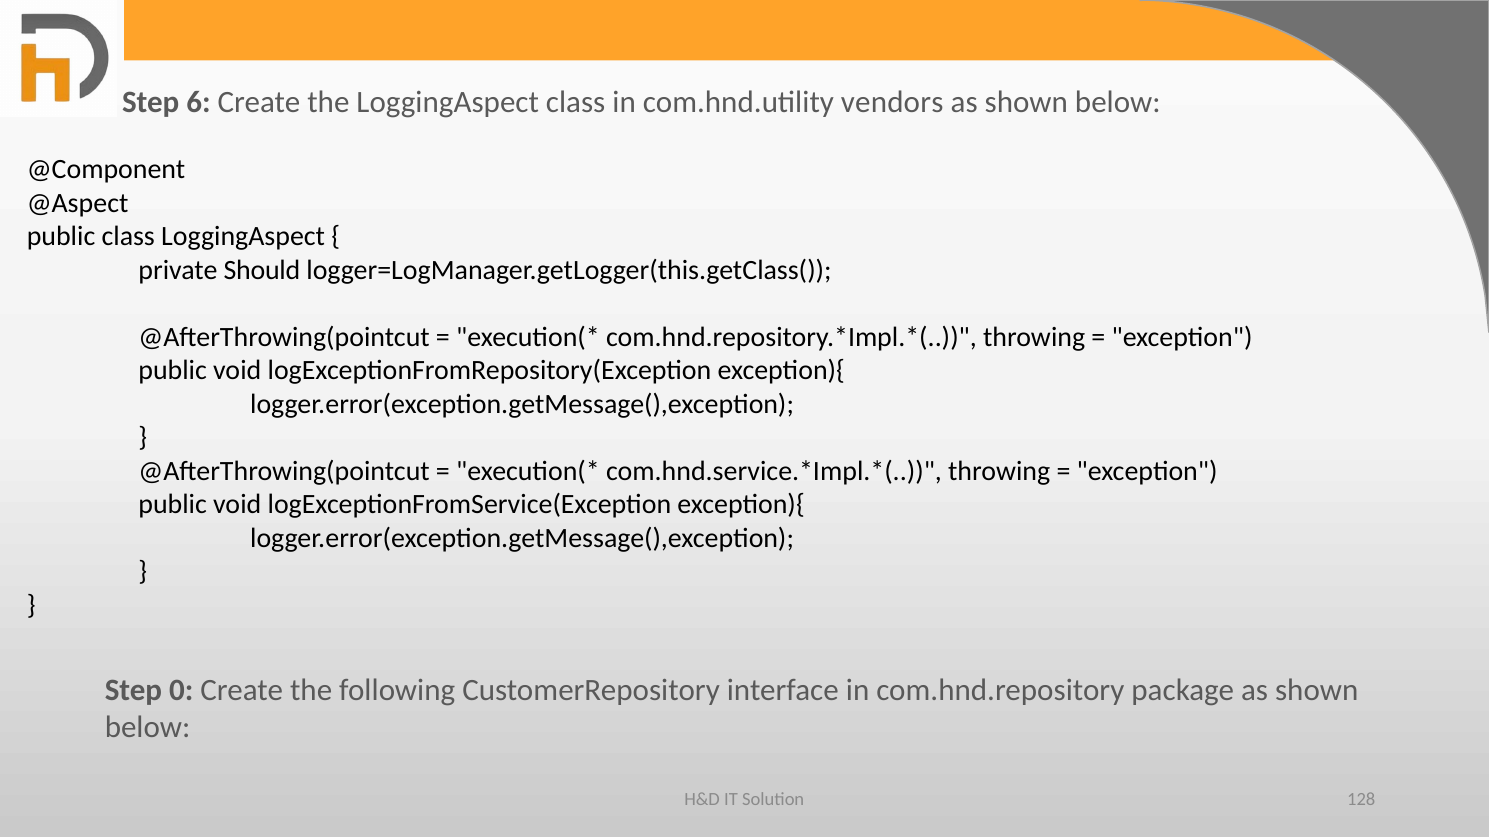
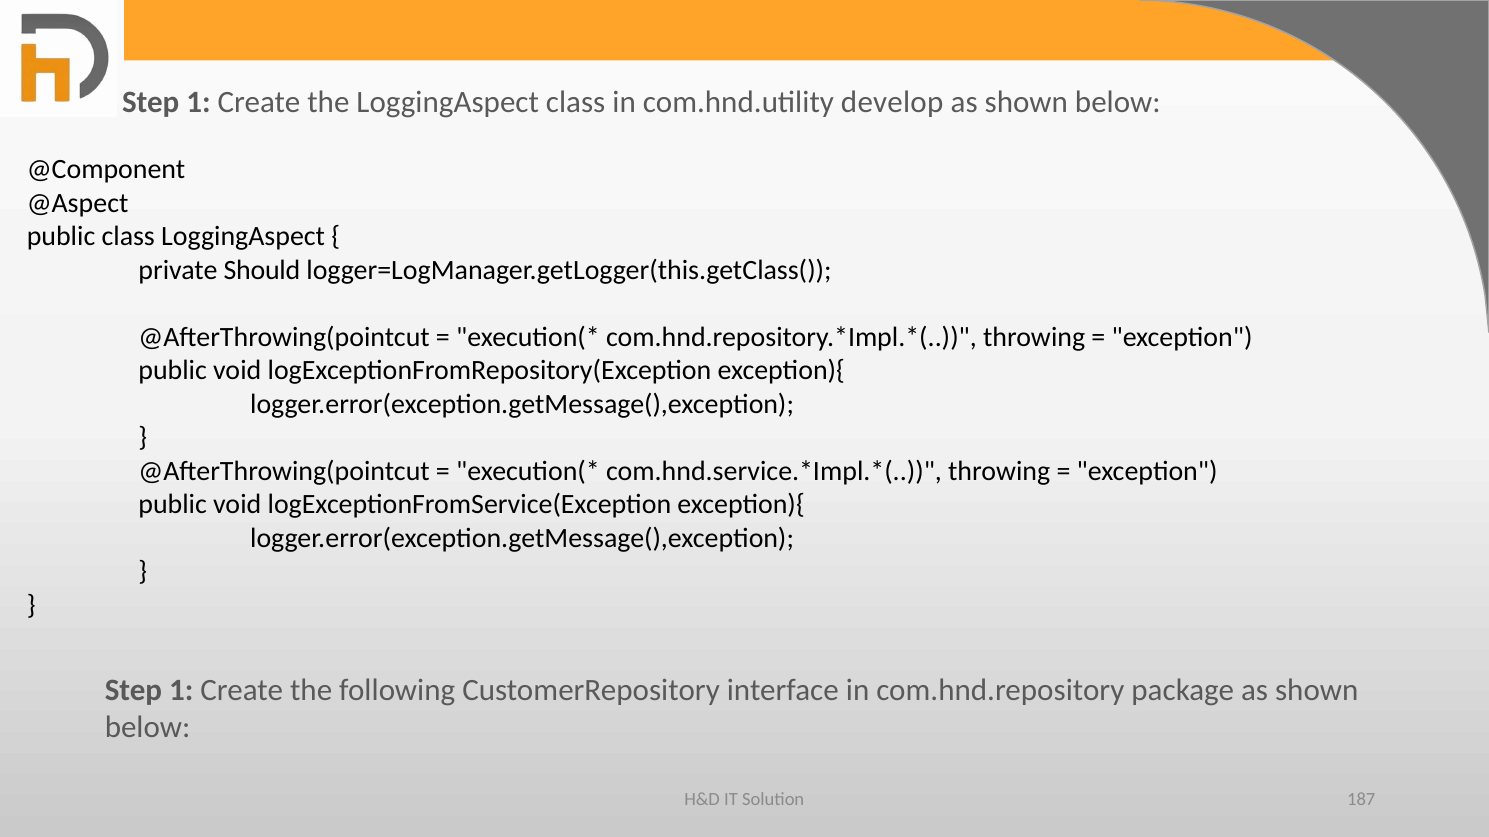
6: 6 -> 1 (199, 102)
vendors: vendors -> develop (892, 102)
0: 0 -> 1 (181, 690)
128: 128 -> 187 (1361, 800)
